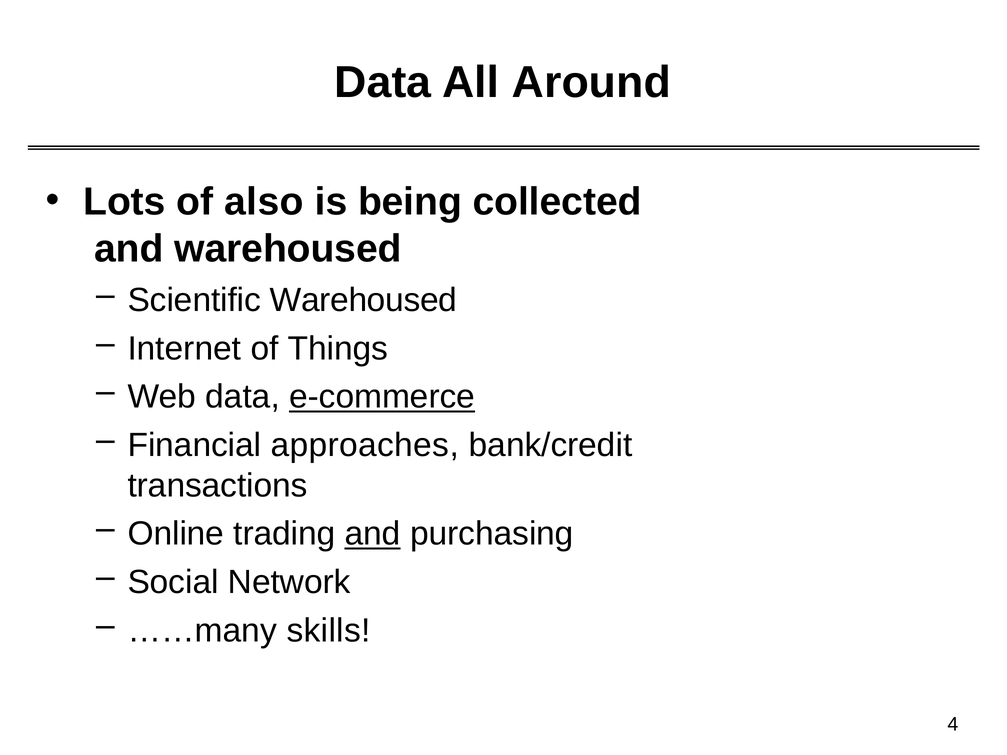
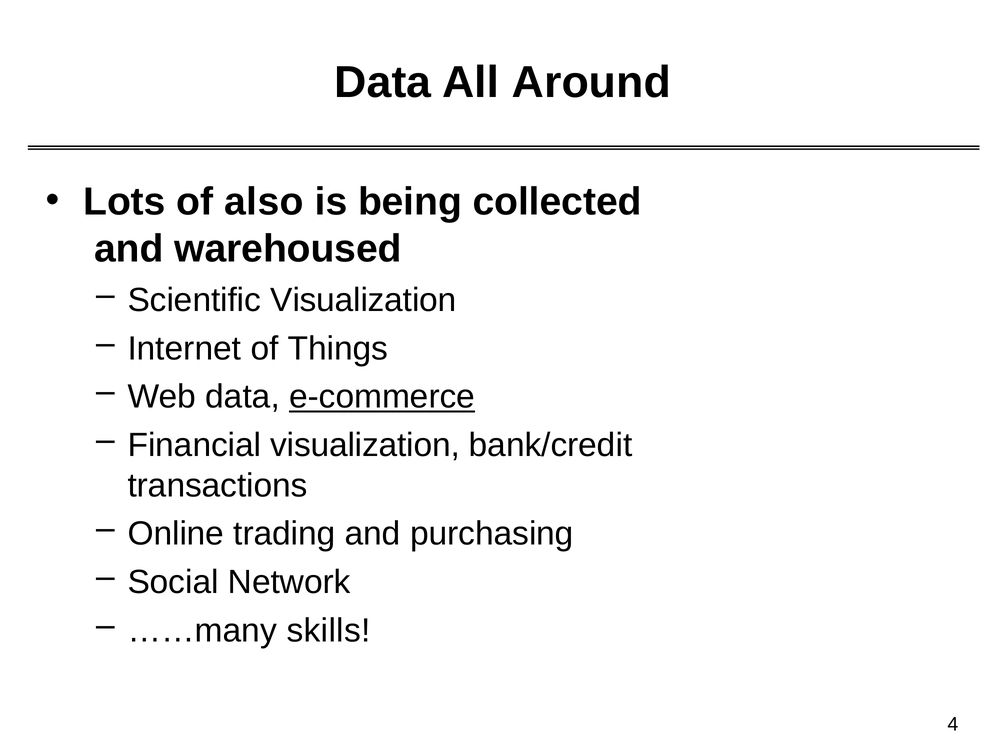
Scientific Warehoused: Warehoused -> Visualization (363, 300)
Financial approaches: approaches -> visualization (365, 445)
and underline: present -> none (372, 534)
